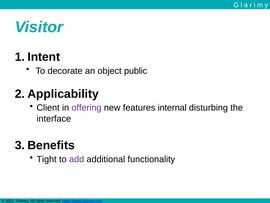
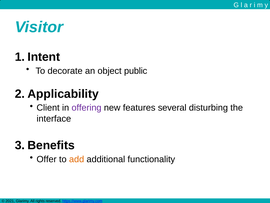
internal: internal -> several (172, 108)
Tight: Tight -> Offer (47, 159)
add colour: purple -> orange (77, 159)
